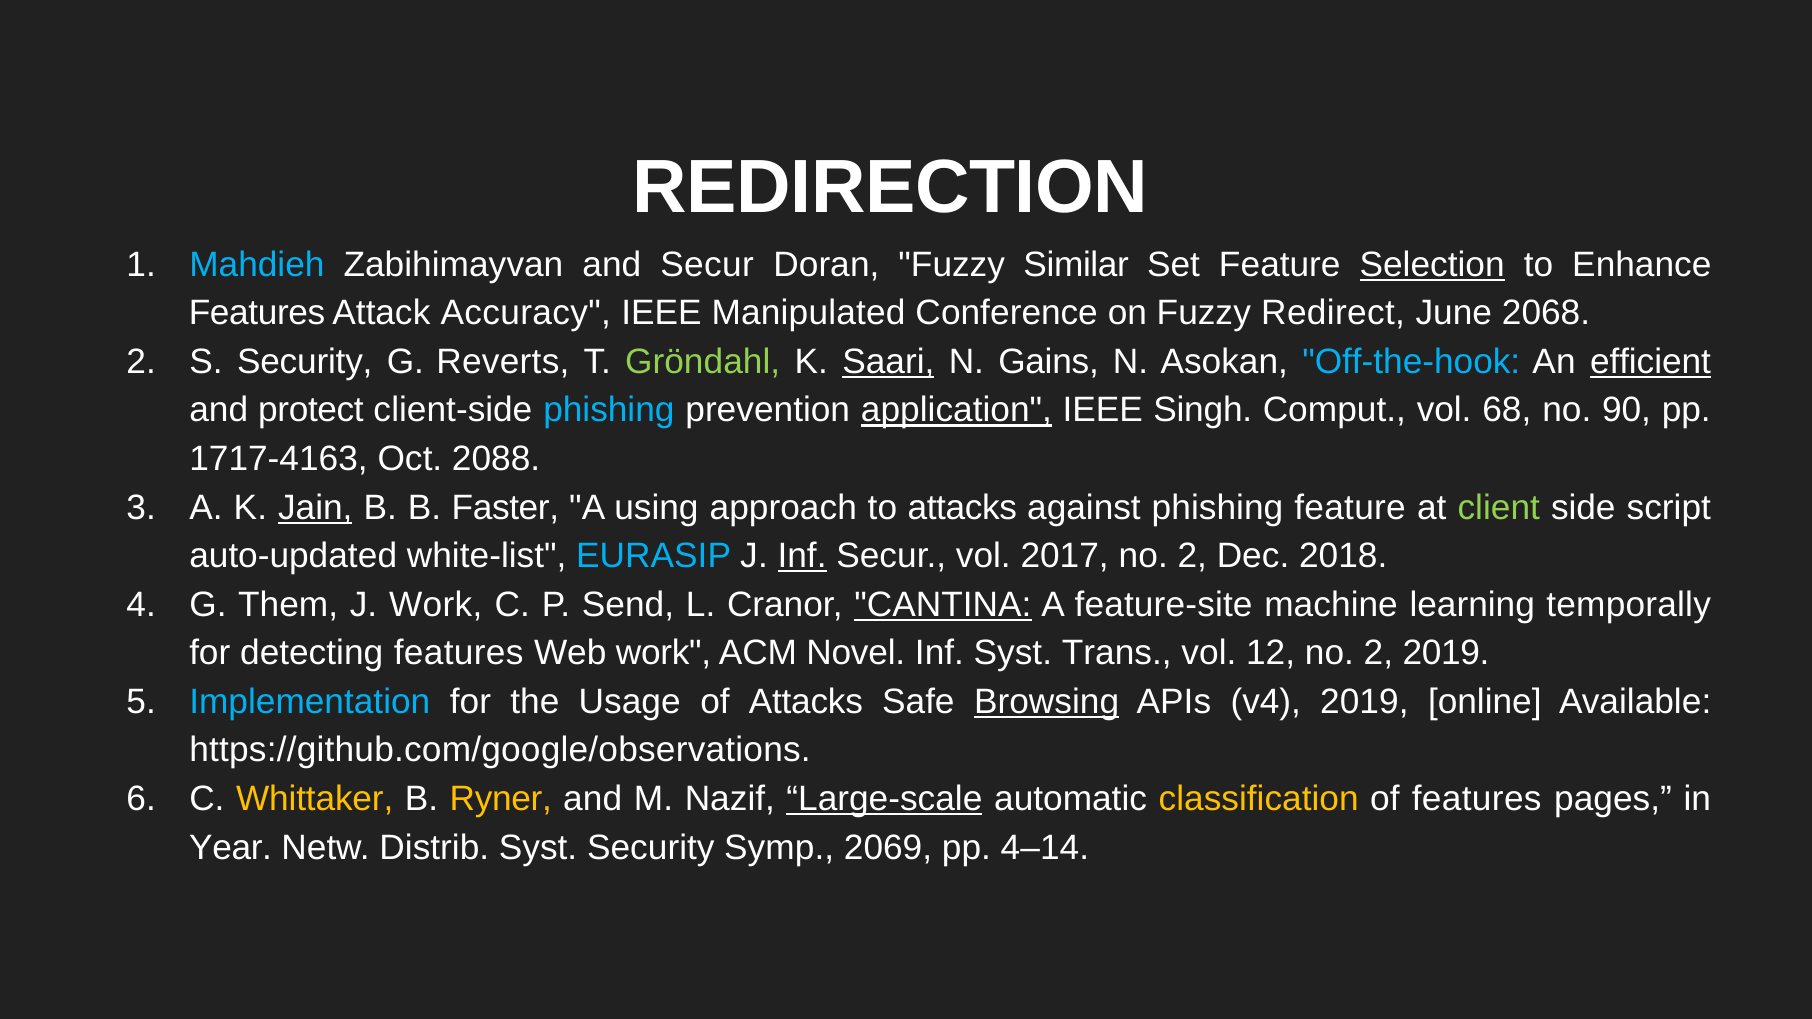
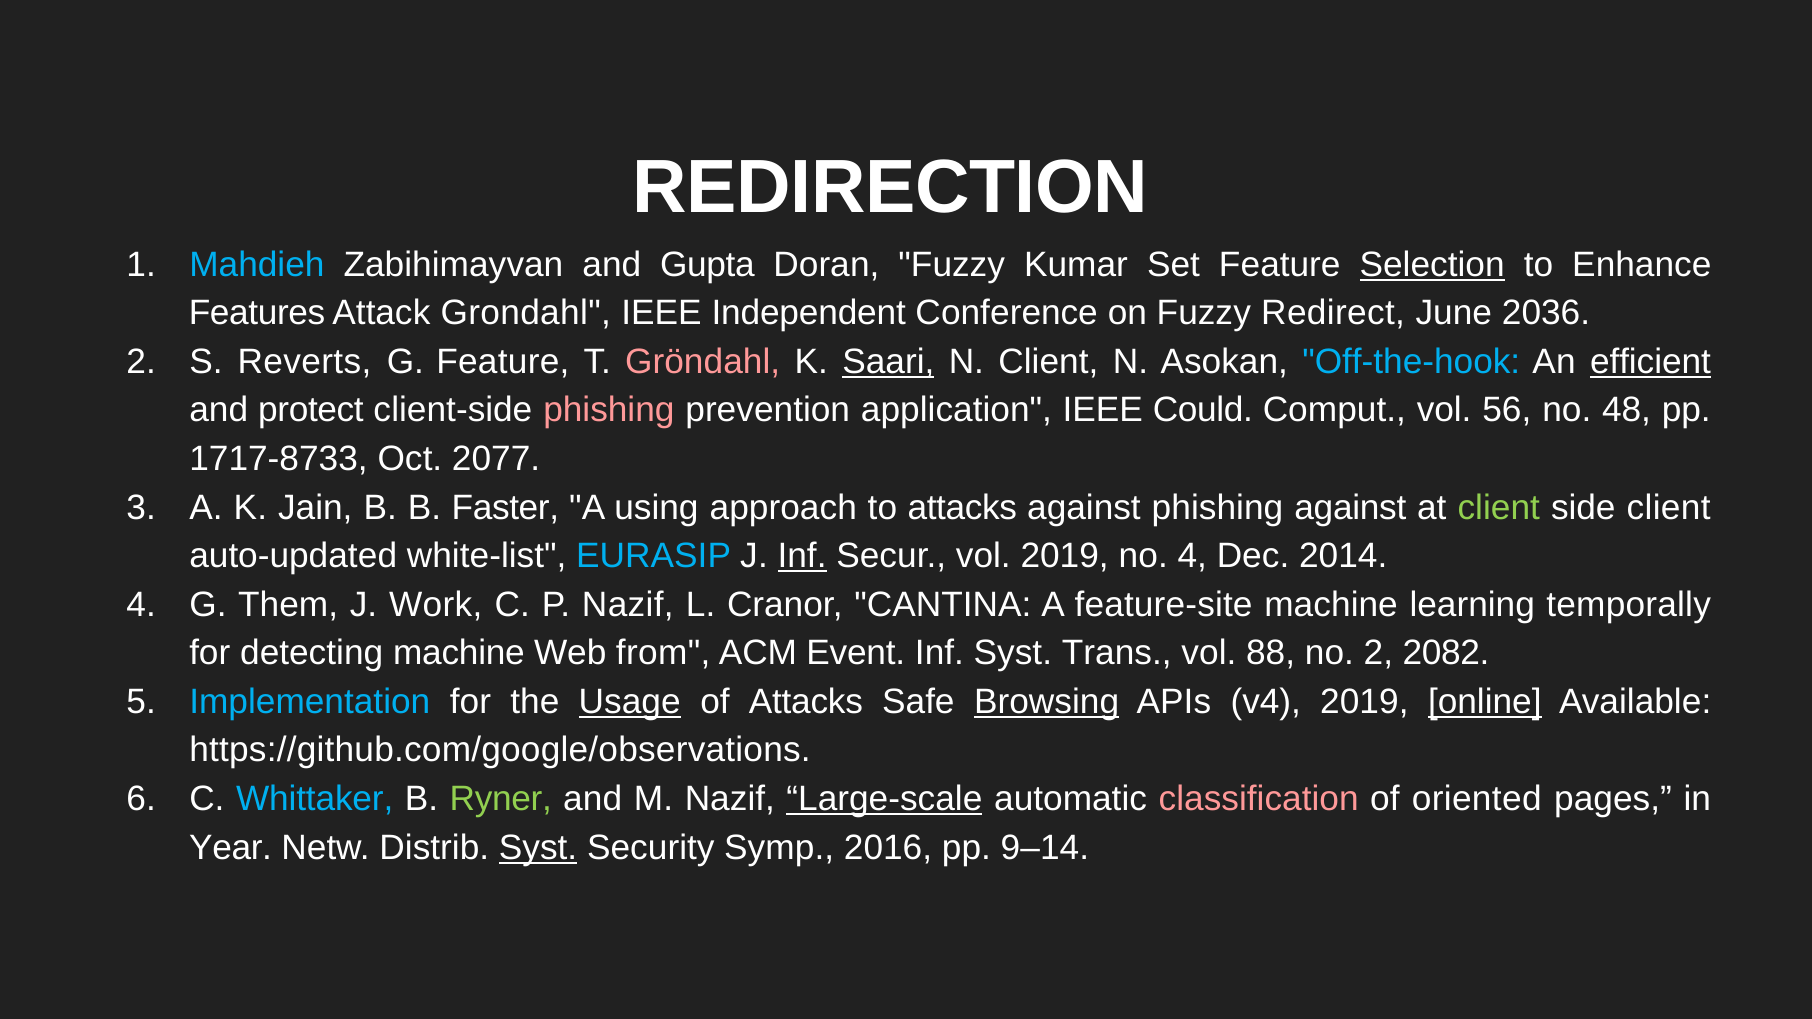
and Secur: Secur -> Gupta (707, 265)
Similar: Similar -> Kumar (1076, 265)
Accuracy: Accuracy -> Grondahl (526, 313)
Manipulated: Manipulated -> Independent (809, 313)
2068: 2068 -> 2036 (1546, 313)
S Security: Security -> Reverts (304, 362)
G Reverts: Reverts -> Feature (503, 362)
Gröndahl colour: light green -> pink (703, 362)
N Gains: Gains -> Client (1048, 362)
phishing colour: light blue -> pink (609, 410)
application underline: present -> none (956, 410)
Singh: Singh -> Could (1203, 410)
68: 68 -> 56 (1507, 410)
90: 90 -> 48 (1627, 410)
1717-4163: 1717-4163 -> 1717-8733 (278, 459)
2088: 2088 -> 2077 (496, 459)
Jain underline: present -> none (315, 508)
phishing feature: feature -> against (1350, 508)
side script: script -> client (1669, 508)
vol 2017: 2017 -> 2019 (1065, 556)
2: 2 -> 4 (1192, 556)
2018: 2018 -> 2014 (1343, 556)
P Send: Send -> Nazif (628, 605)
CANTINA underline: present -> none (943, 605)
detecting features: features -> machine (459, 653)
Web work: work -> from (663, 653)
Novel: Novel -> Event (856, 653)
12: 12 -> 88 (1271, 653)
2 2019: 2019 -> 2082 (1446, 653)
Usage underline: none -> present (630, 702)
online underline: none -> present (1485, 702)
Whittaker colour: yellow -> light blue (315, 799)
Ryner colour: yellow -> light green (501, 799)
classification colour: yellow -> pink (1259, 799)
of features: features -> oriented (1477, 799)
Syst underline: none -> present (538, 848)
2069: 2069 -> 2016 (888, 848)
4–14: 4–14 -> 9–14 (1045, 848)
